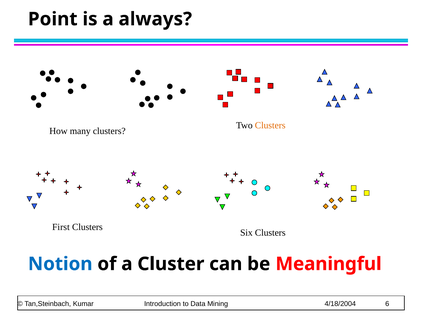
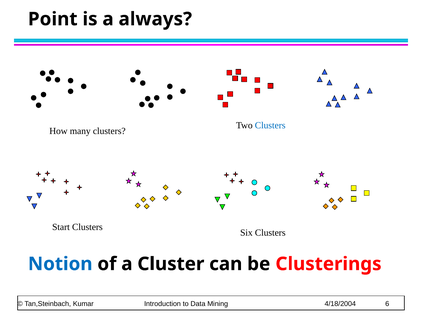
Clusters colour: orange -> blue (270, 125)
First: First -> Start (61, 227)
Meaningful: Meaningful -> Clusterings (328, 264)
